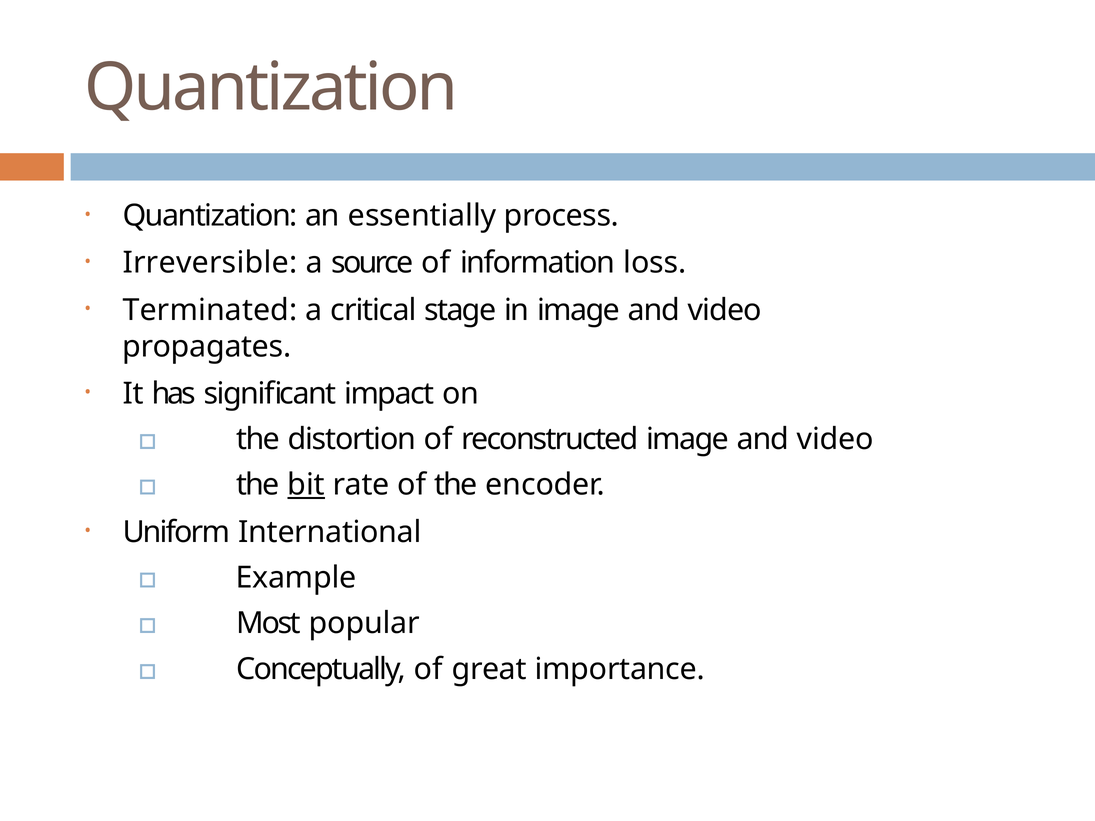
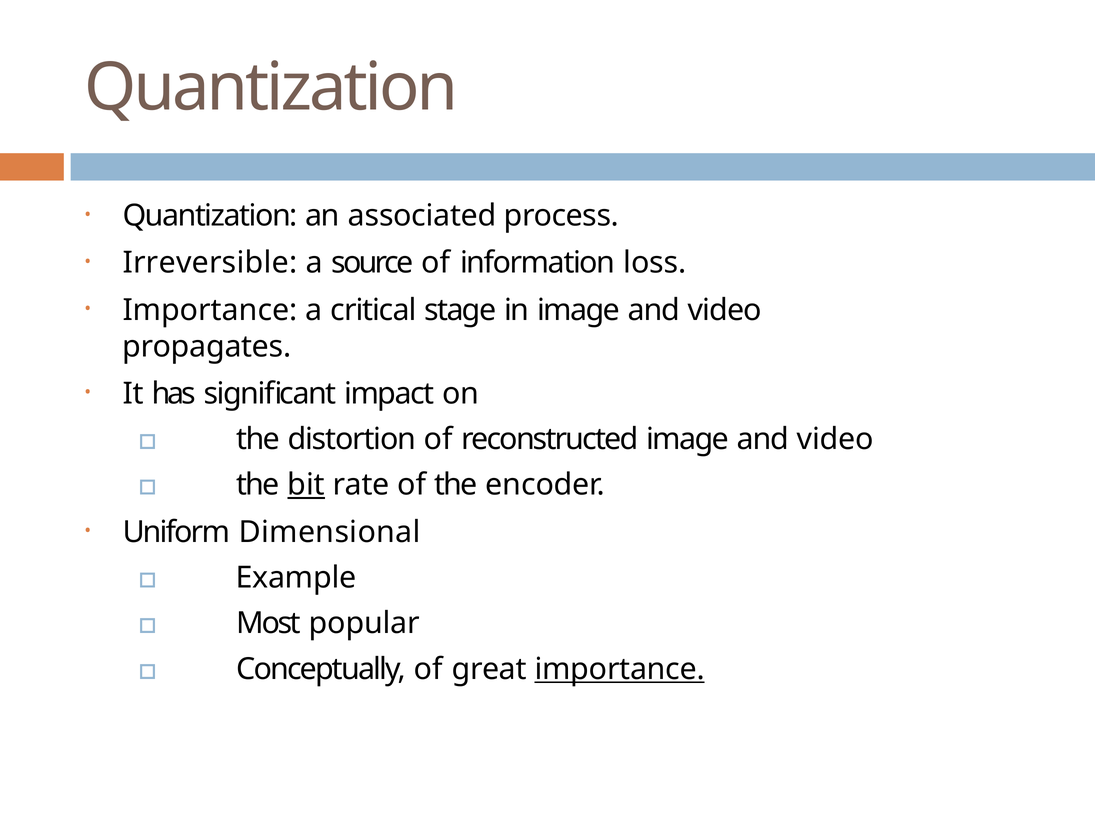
essentially: essentially -> associated (422, 216)
Terminated: Terminated -> Importance (210, 310)
International: International -> Dimensional (330, 532)
importance underline: none -> present (620, 669)
